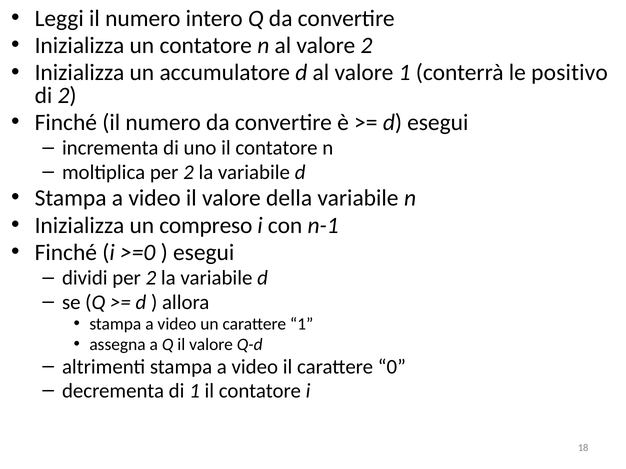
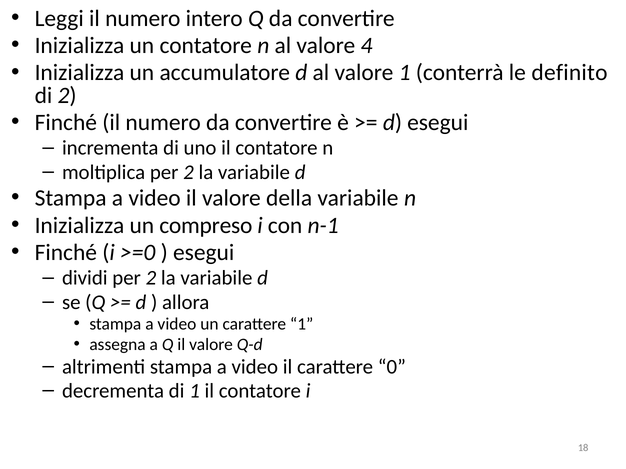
valore 2: 2 -> 4 (367, 46)
positivo: positivo -> definito (569, 73)
